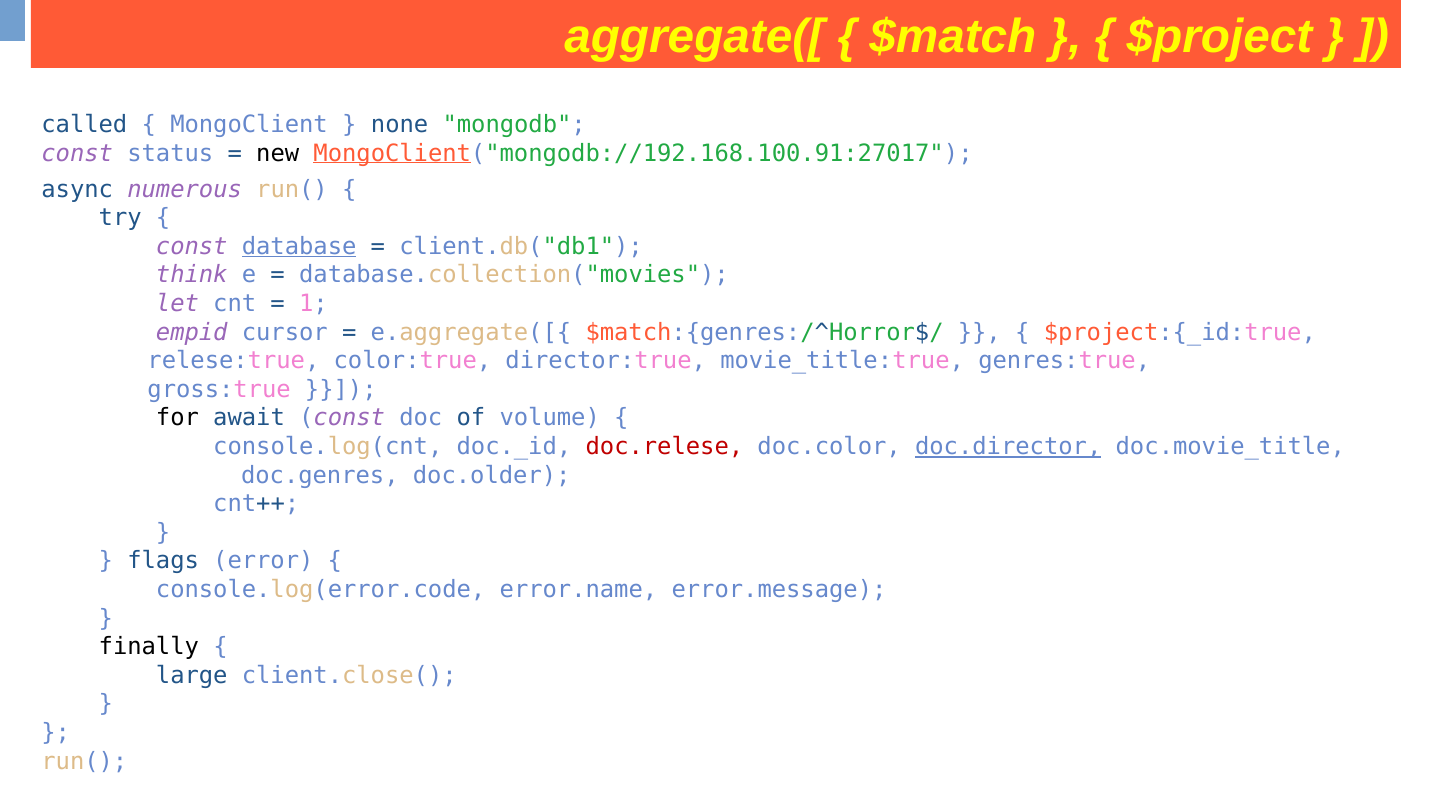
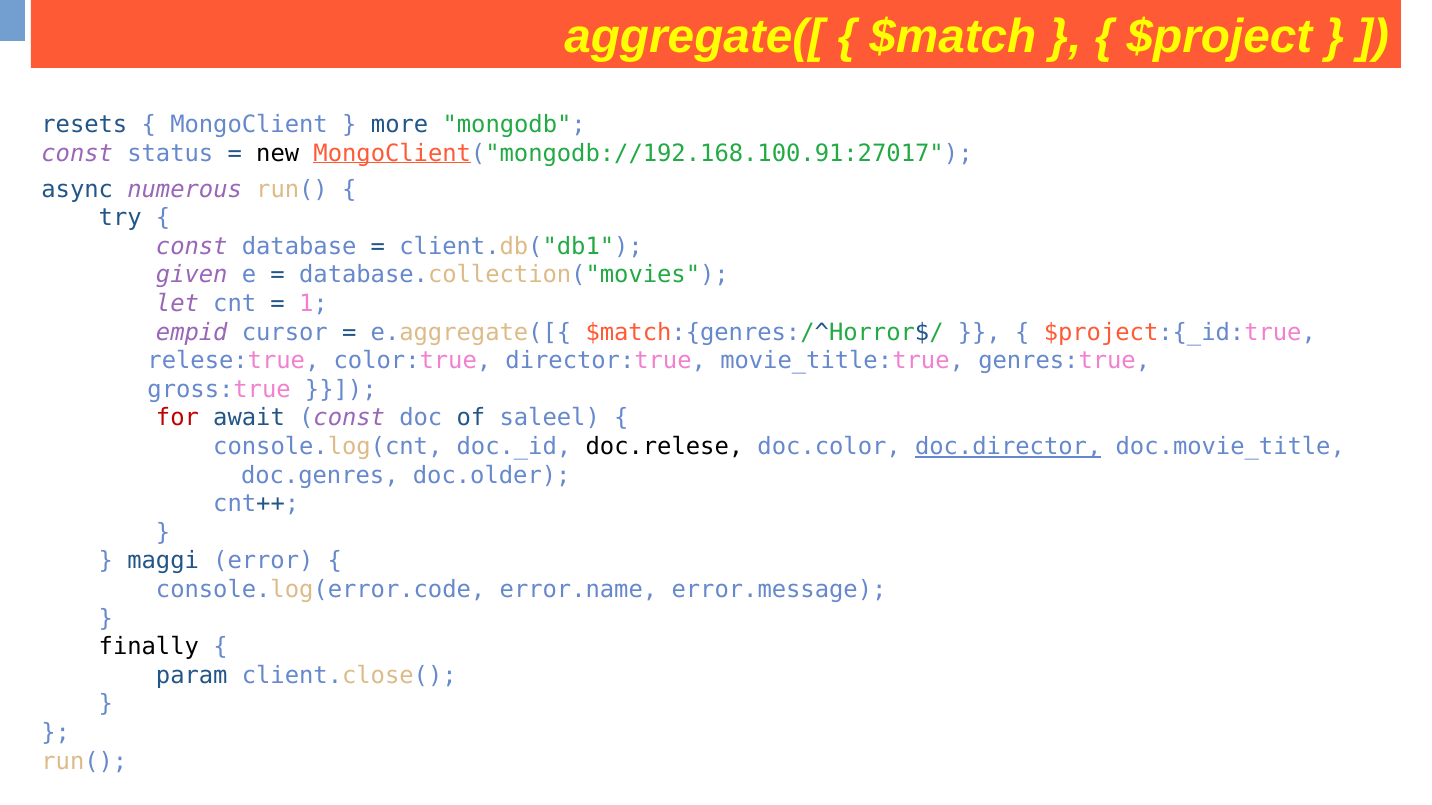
called: called -> resets (84, 125)
none: none -> more (400, 125)
database underline: present -> none (299, 247)
think: think -> given (192, 275)
for colour: black -> red (177, 418)
volume: volume -> saleel (550, 418)
doc.relese colour: red -> black (664, 447)
flags: flags -> maggi (163, 561)
large: large -> param (192, 676)
